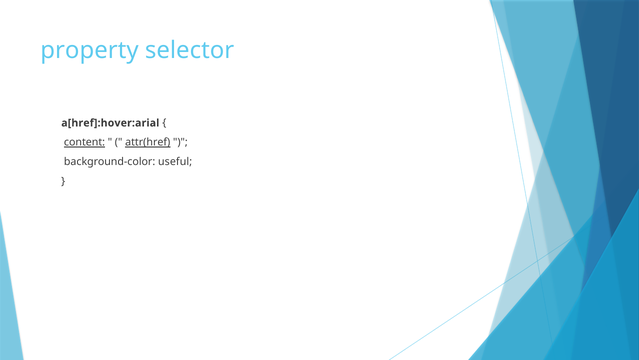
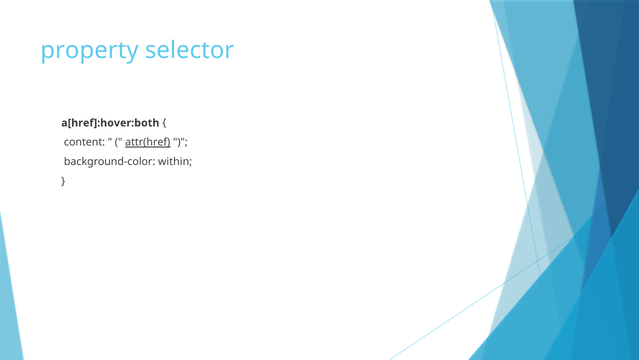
a[href]:hover:arial: a[href]:hover:arial -> a[href]:hover:both (110, 123)
content underline: present -> none (85, 142)
useful: useful -> within (175, 162)
